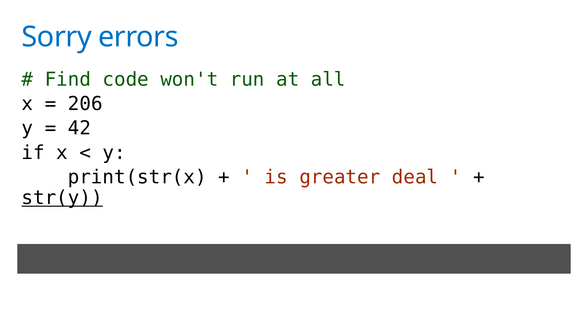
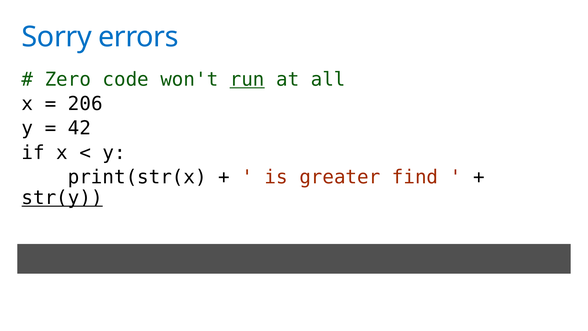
Find: Find -> Zero (68, 79)
run underline: none -> present (247, 79)
deal: deal -> find (415, 177)
